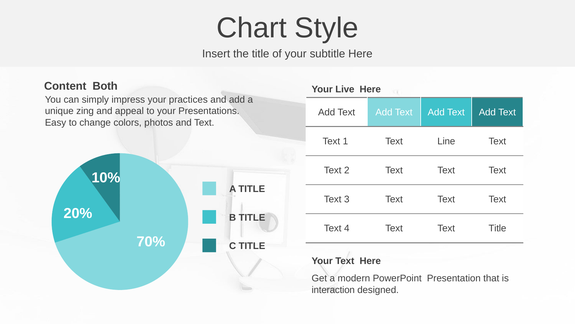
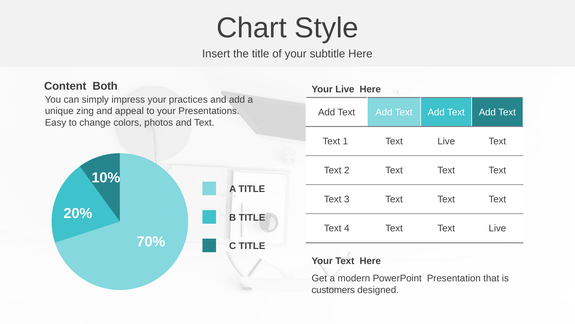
1 Text Line: Line -> Live (446, 141)
Text Text Title: Title -> Live (497, 228)
interaction: interaction -> customers (333, 289)
